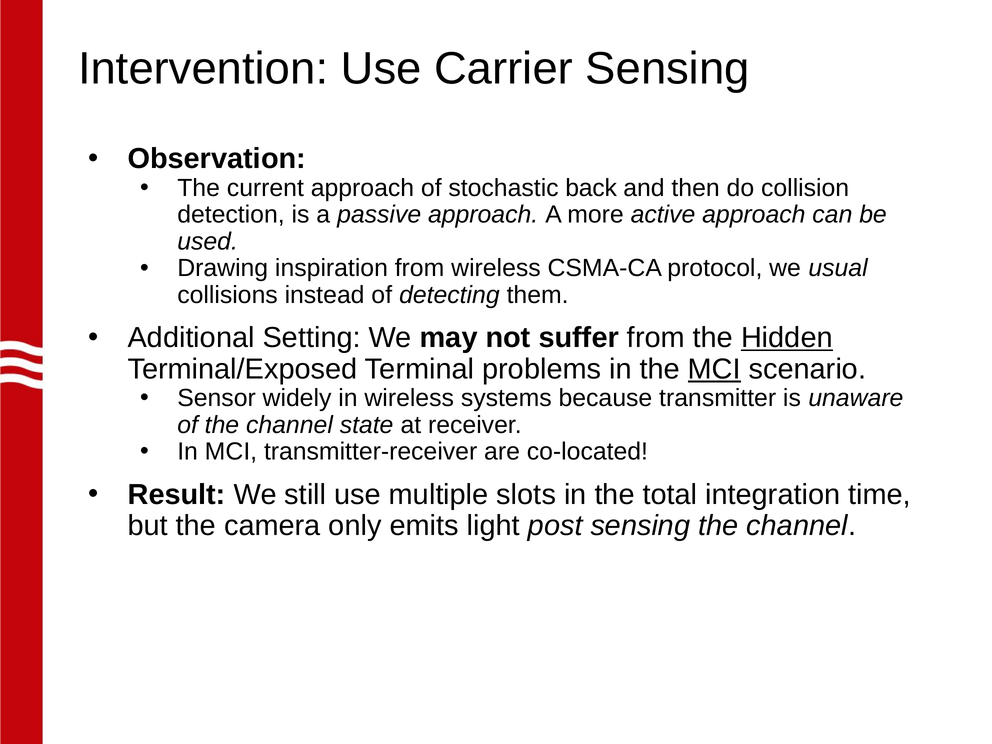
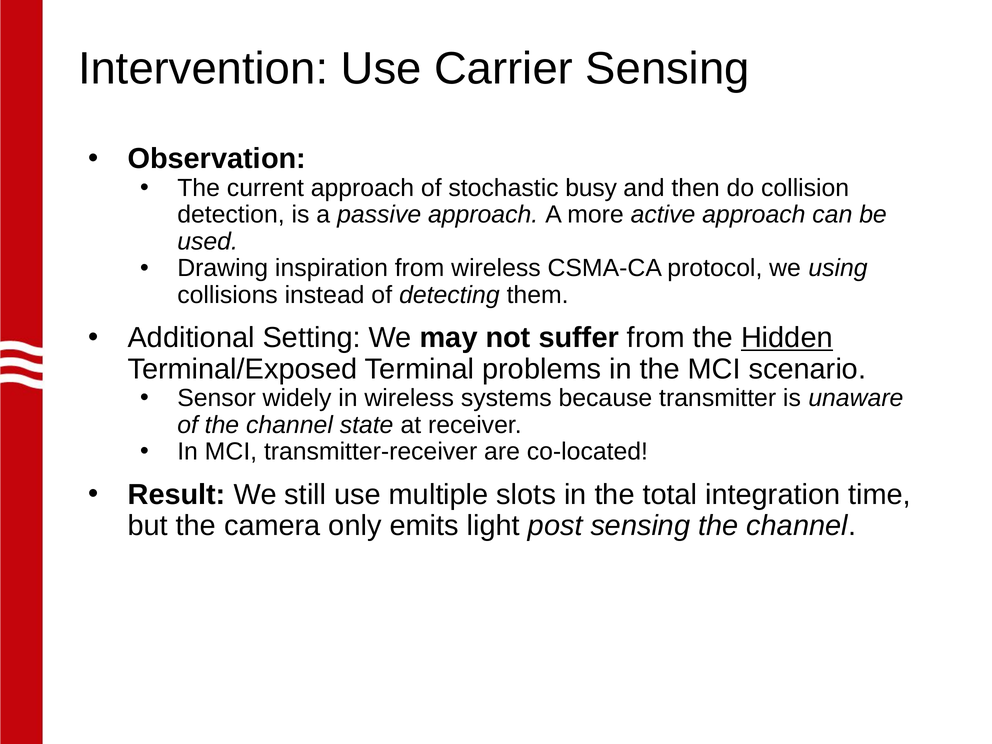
back: back -> busy (591, 188)
usual: usual -> using (838, 268)
MCI underline: present -> none (714, 369)
